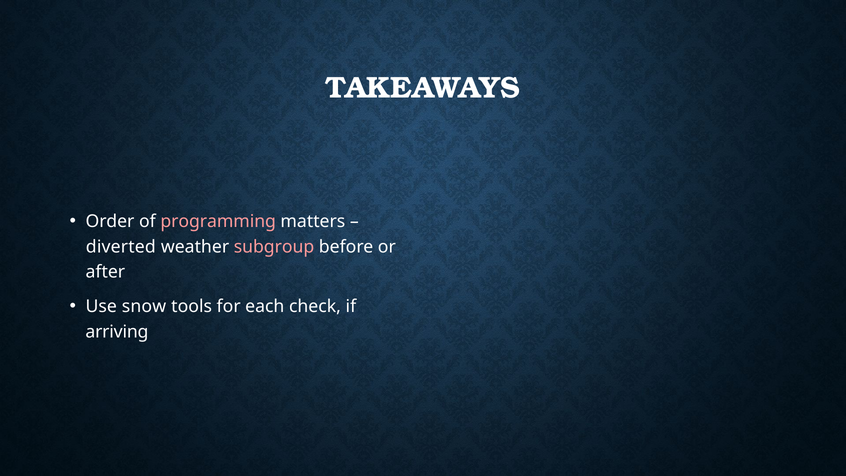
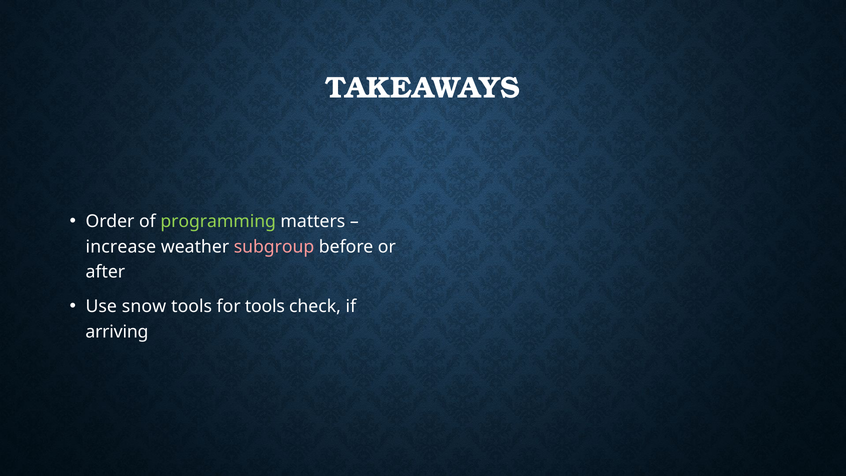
programming colour: pink -> light green (218, 221)
diverted: diverted -> increase (121, 247)
for each: each -> tools (265, 306)
